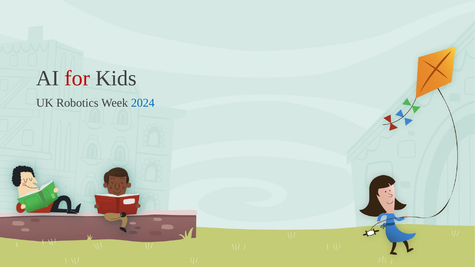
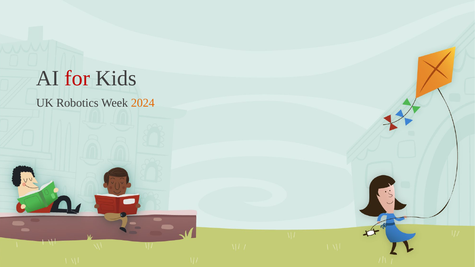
2024 colour: blue -> orange (143, 103)
